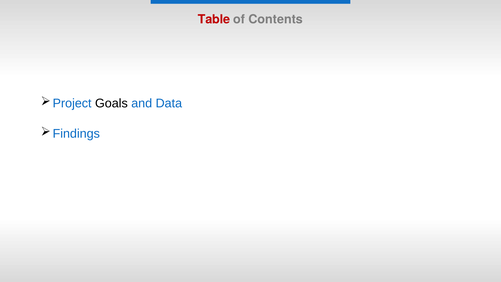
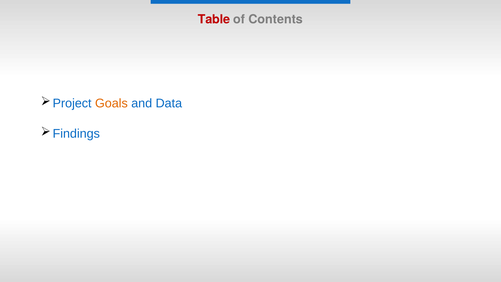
Goals colour: black -> orange (111, 103)
